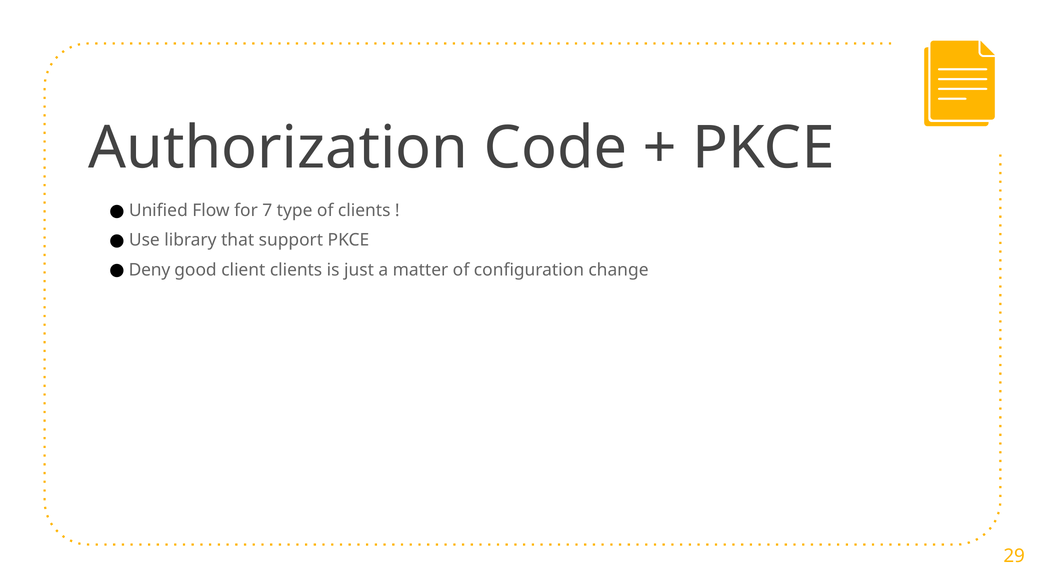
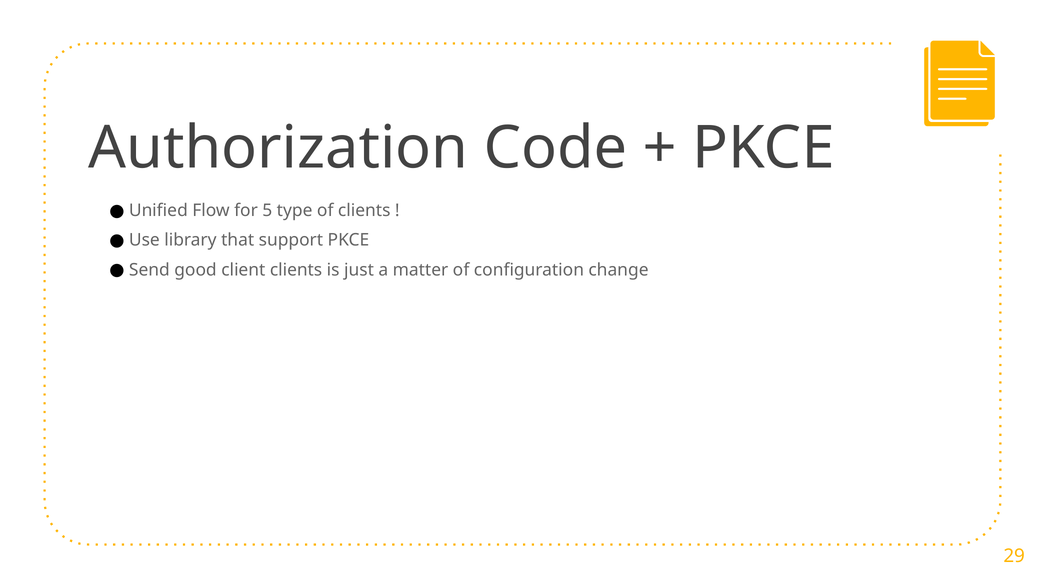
7: 7 -> 5 (267, 211)
Deny: Deny -> Send (149, 270)
